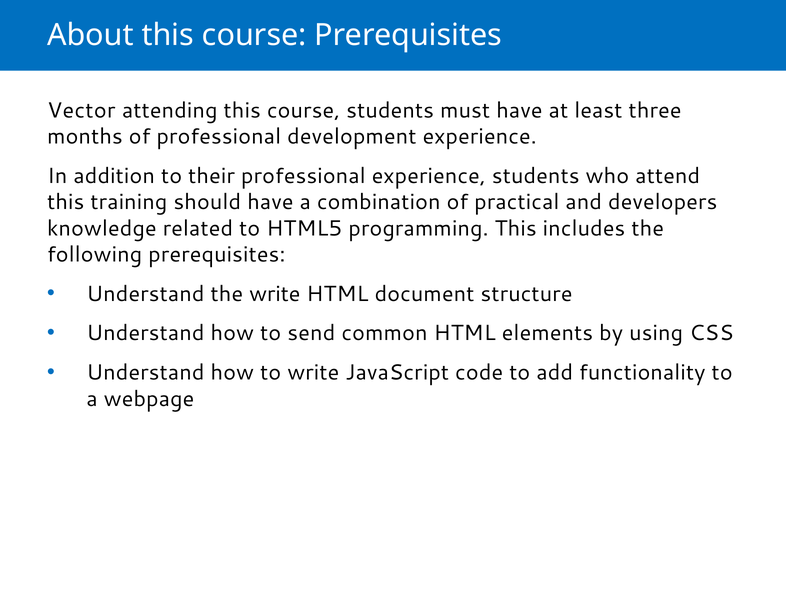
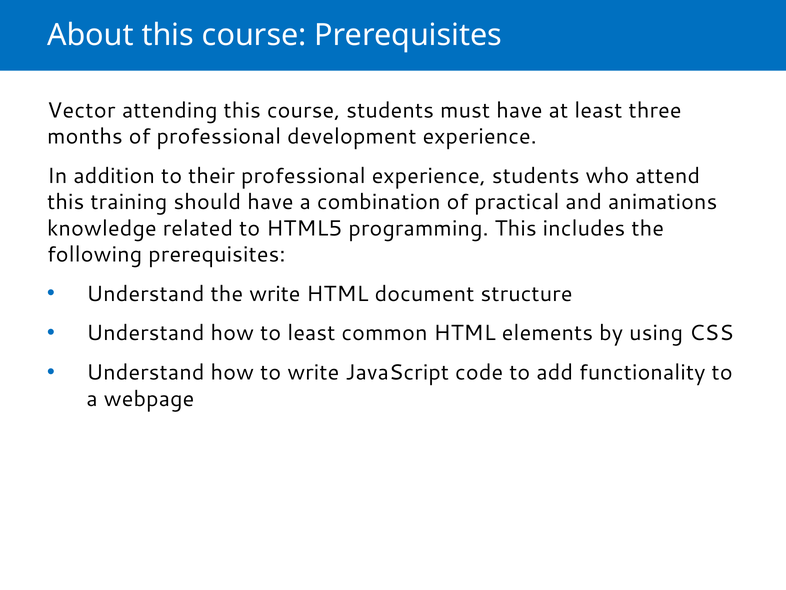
developers: developers -> animations (663, 202)
to send: send -> least (311, 333)
